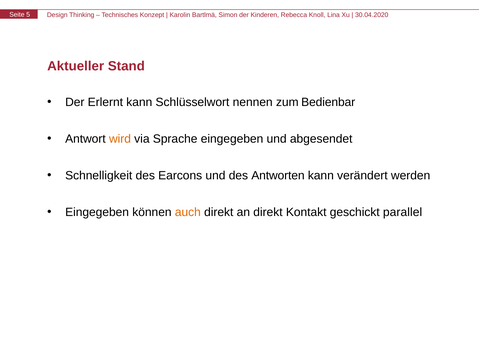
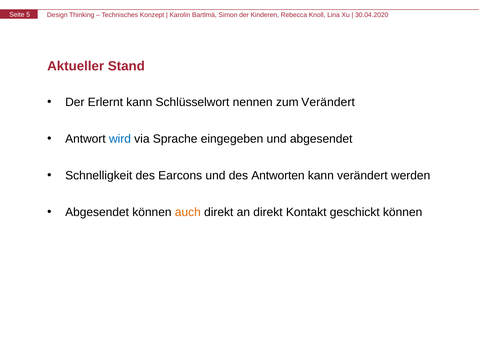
zum Bedienbar: Bedienbar -> Verändert (328, 102)
wird colour: orange -> blue (120, 139)
Eingegeben: Eingegeben -> Abgesendet (97, 212)
geschickt parallel: parallel -> können (403, 212)
